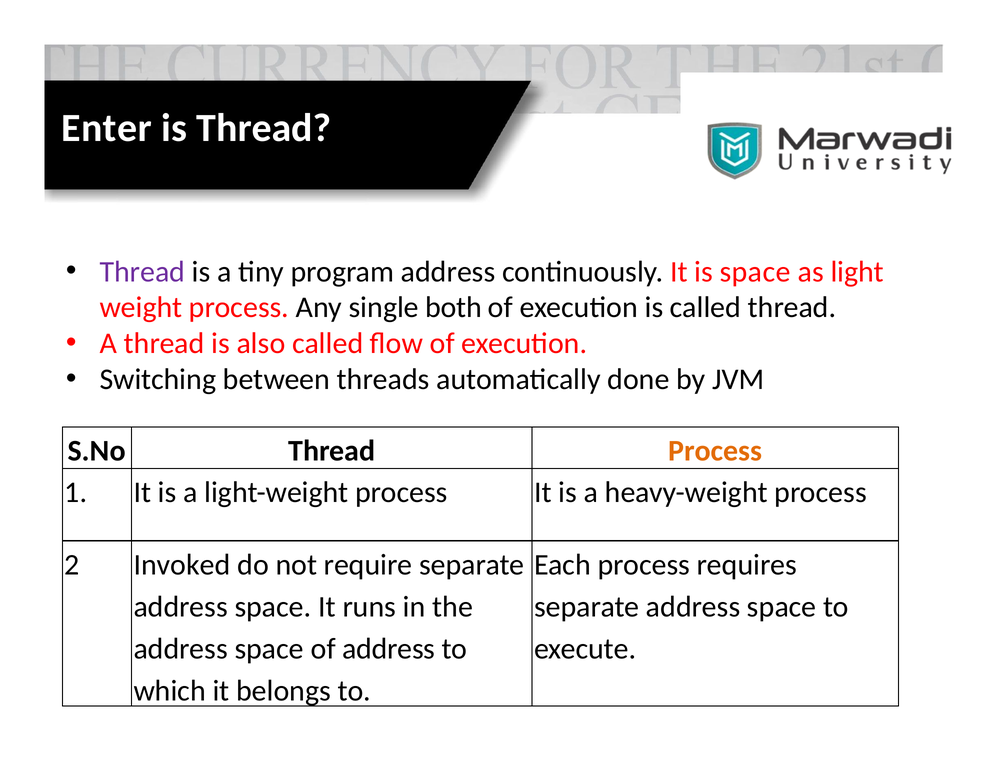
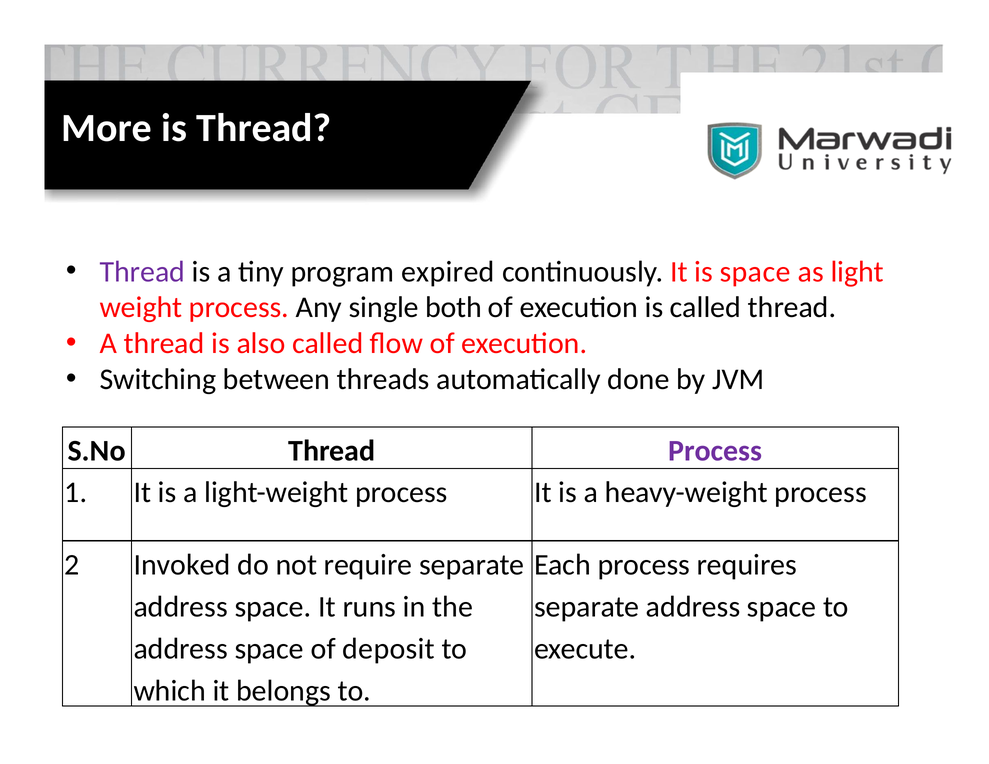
Enter: Enter -> More (107, 128)
program address: address -> expired (448, 272)
Process colour: orange -> purple (715, 451)
of address: address -> deposit (389, 649)
